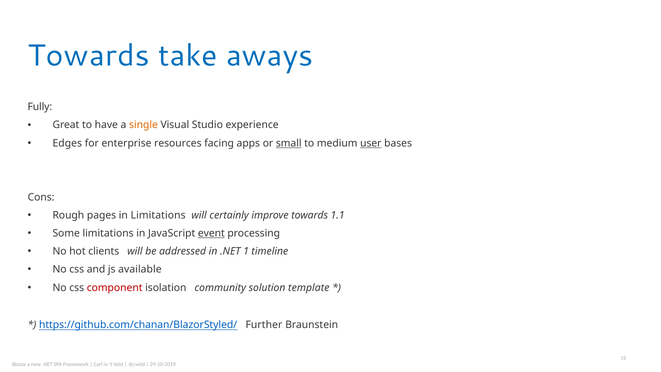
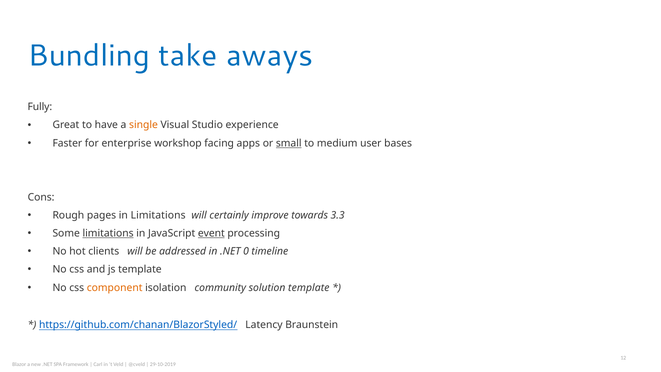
Towards: Towards -> Bundling (89, 56)
Edges: Edges -> Faster (67, 143)
resources: resources -> workshop (178, 143)
user underline: present -> none (371, 143)
1.1: 1.1 -> 3.3 (338, 215)
limitations underline: none -> present (108, 233)
1: 1 -> 0 (246, 251)
js available: available -> template (140, 269)
component colour: red -> orange (115, 287)
Further: Further -> Latency (264, 325)
